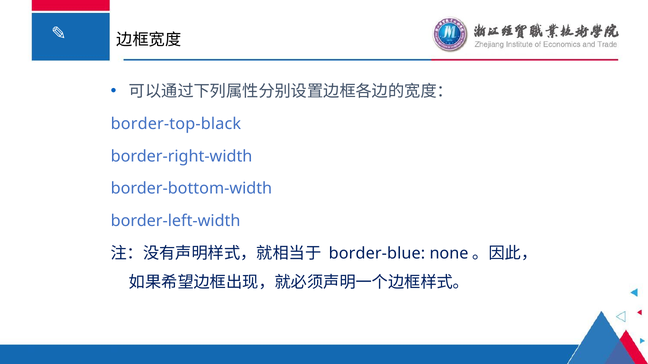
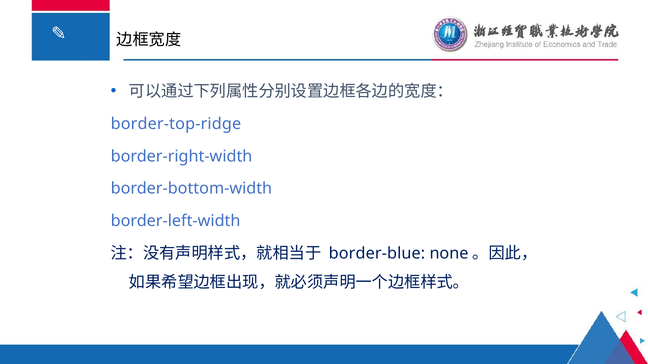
border-top-black: border-top-black -> border-top-ridge (176, 124)
